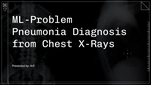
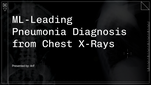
ML-Problem: ML-Problem -> ML-Leading (42, 20)
